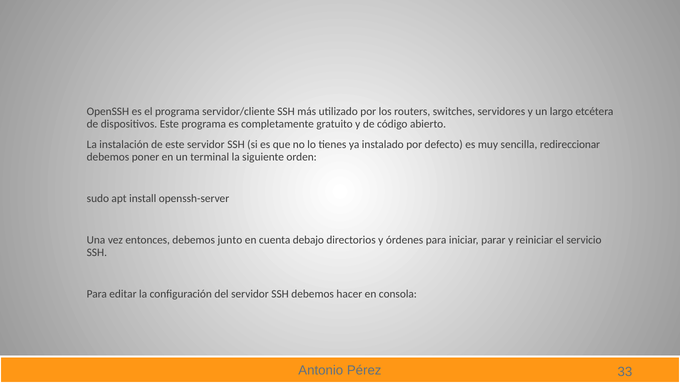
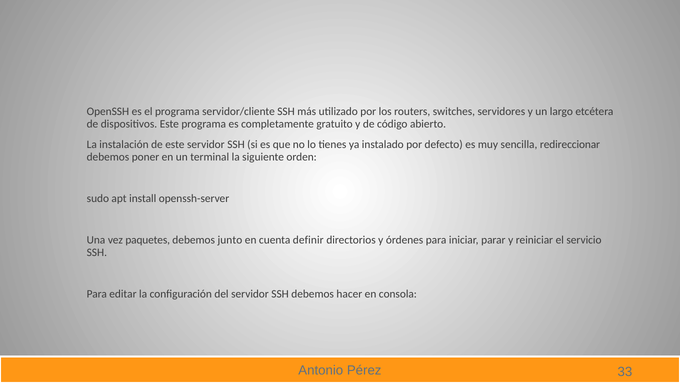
entonces: entonces -> paquetes (148, 240)
debajo: debajo -> definir (308, 240)
